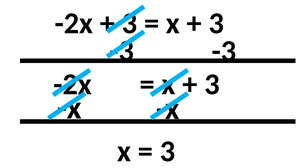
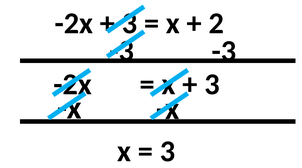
3: 3 -> 2 (216, 23)
